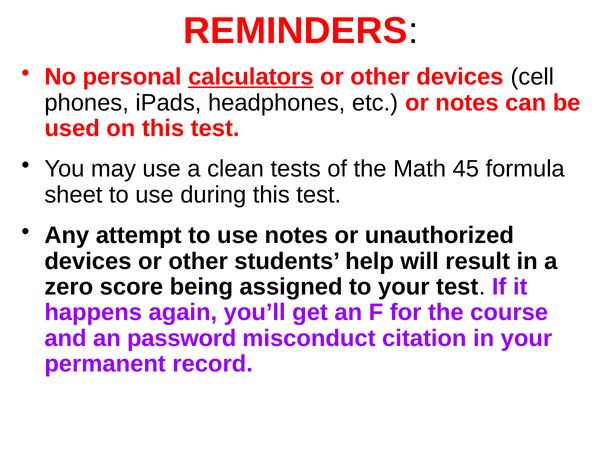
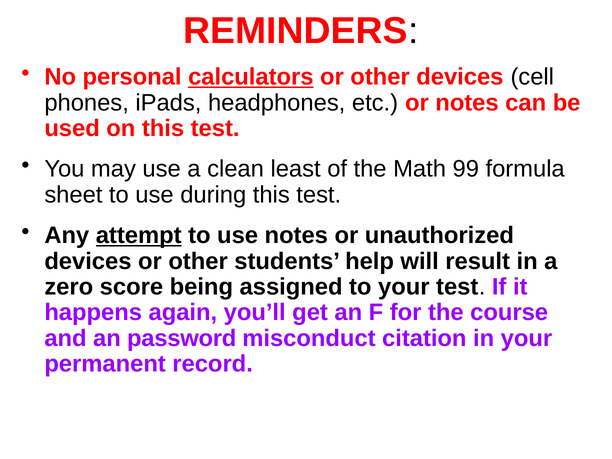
tests: tests -> least (296, 169)
45: 45 -> 99 (466, 169)
attempt underline: none -> present (139, 235)
